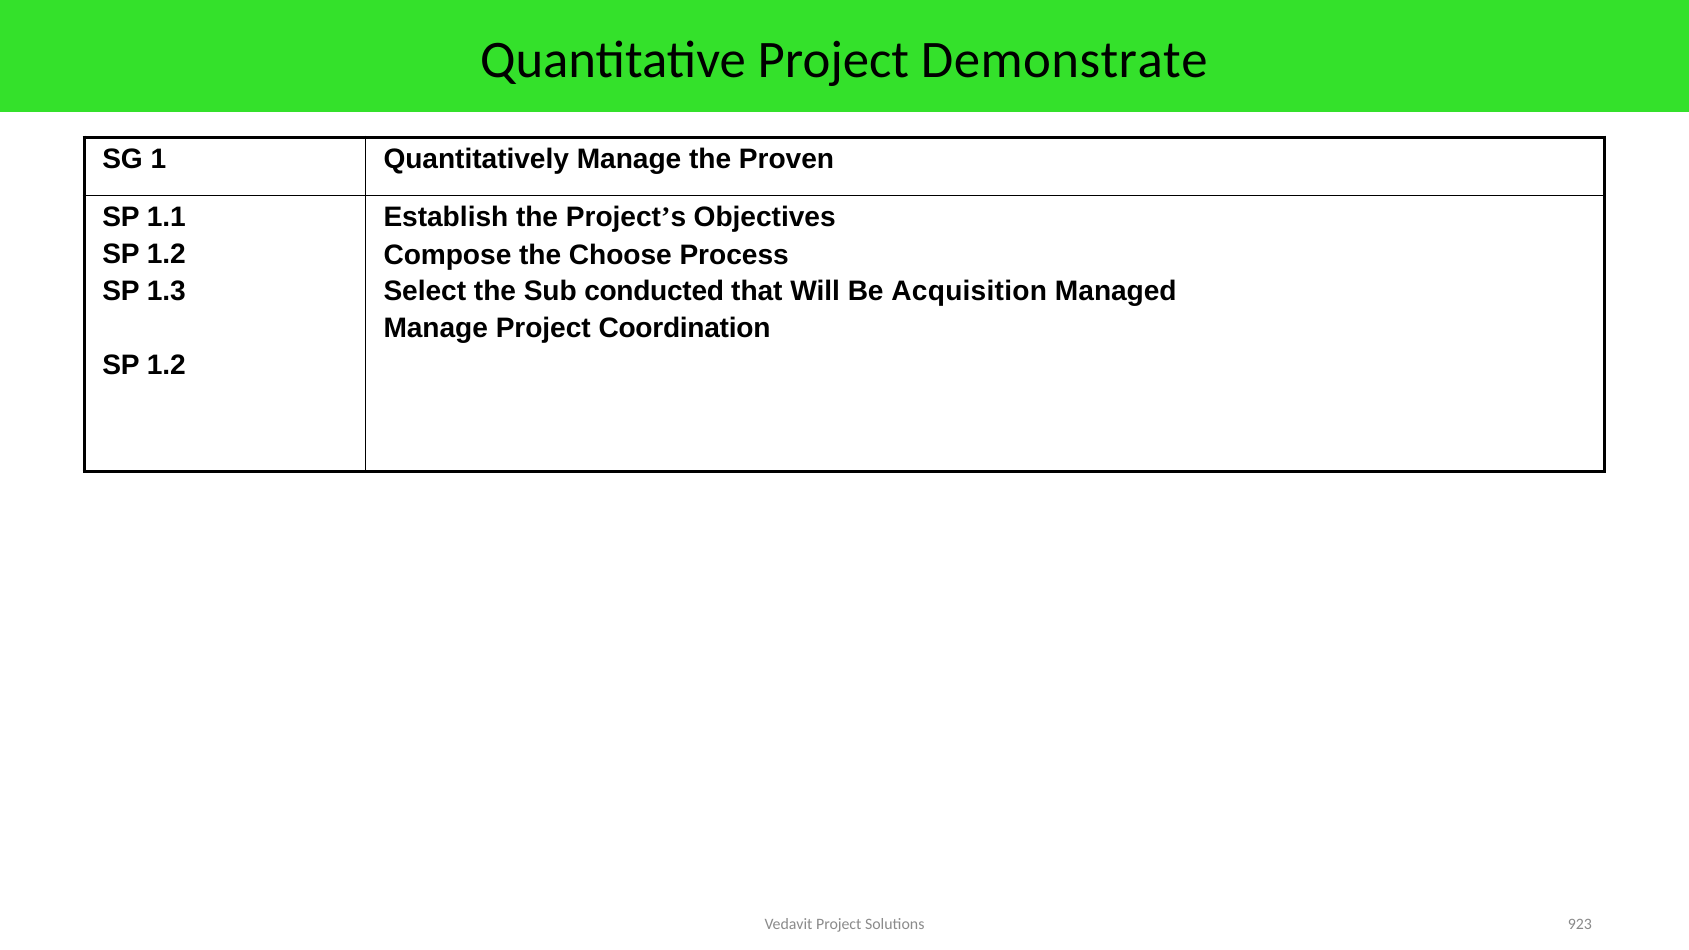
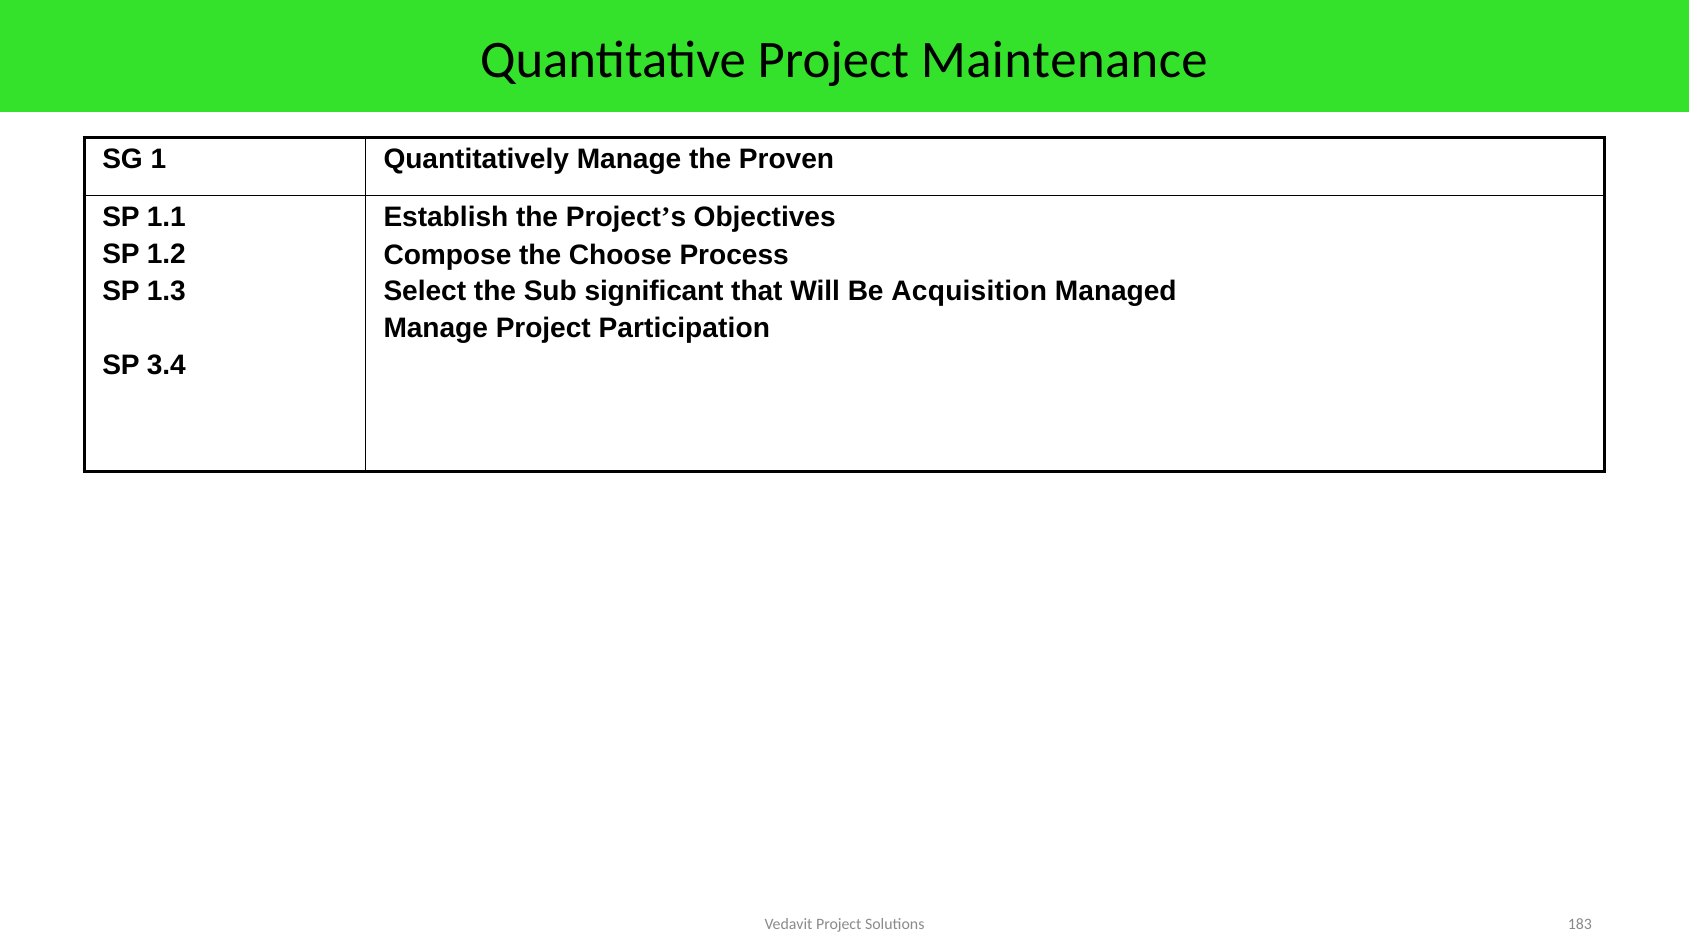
Demonstrate: Demonstrate -> Maintenance (1064, 60)
conducted: conducted -> significant (654, 292)
Coordination: Coordination -> Participation (684, 329)
1.2: 1.2 -> 3.4 (166, 365)
923: 923 -> 183 (1580, 924)
